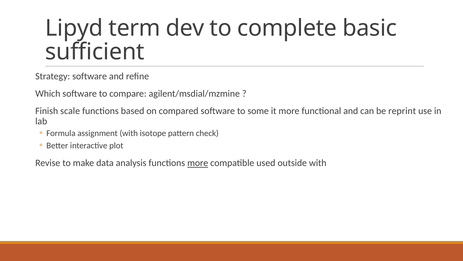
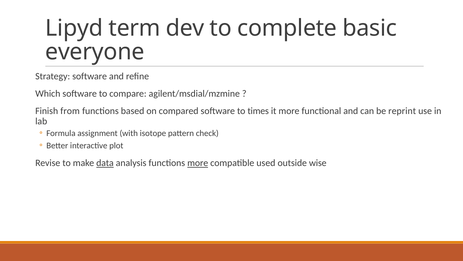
sufficient: sufficient -> everyone (95, 52)
scale: scale -> from (70, 111)
some: some -> times (258, 111)
data underline: none -> present (105, 163)
outside with: with -> wise (318, 163)
